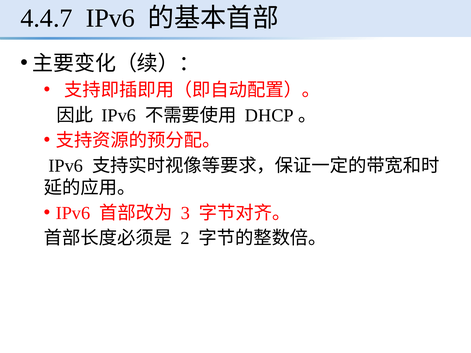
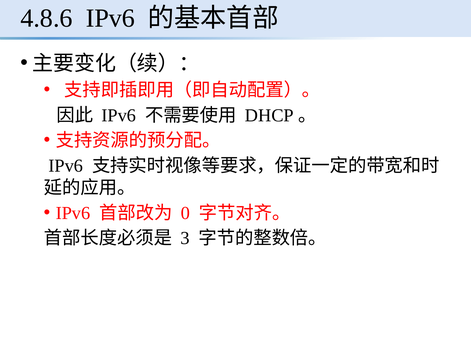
4.4.7: 4.4.7 -> 4.8.6 (47, 18)
3: 3 -> 0 (185, 213)
2: 2 -> 3 (185, 238)
